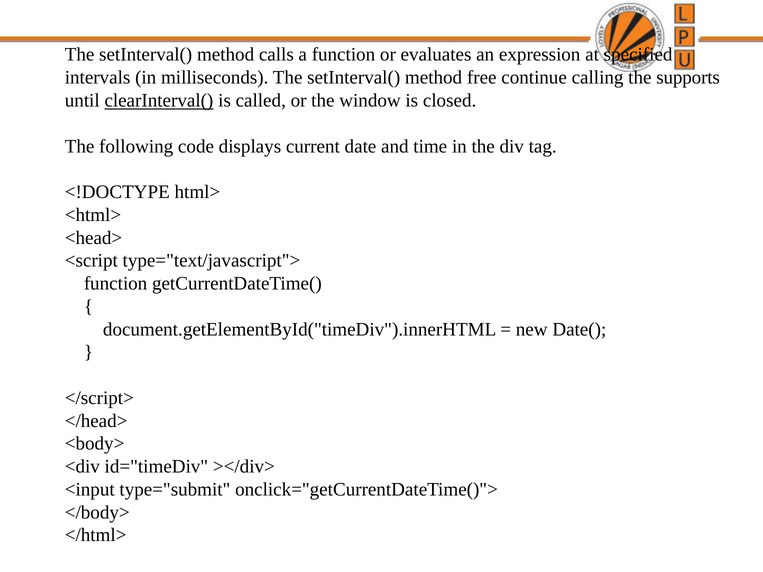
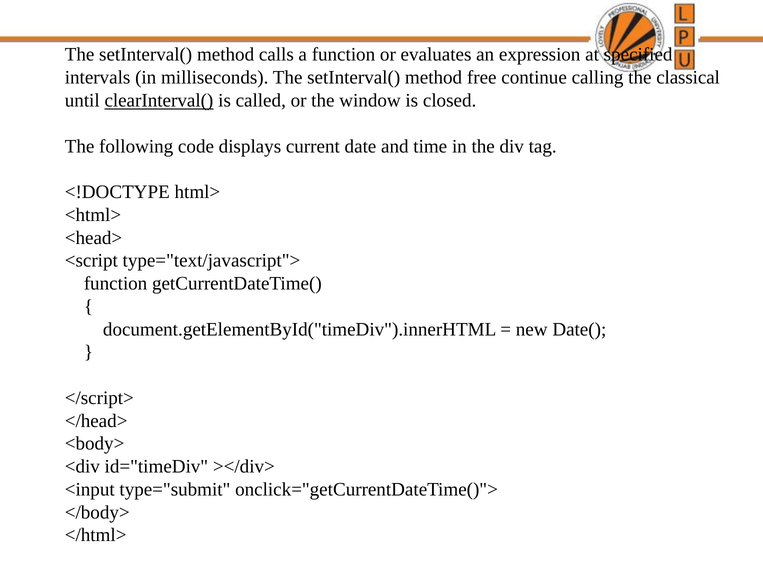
supports: supports -> classical (688, 78)
